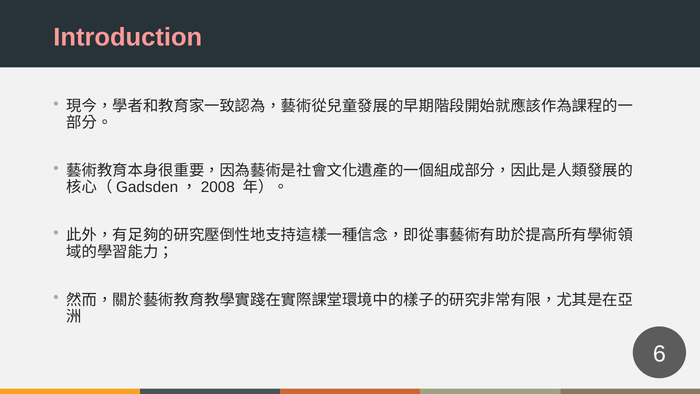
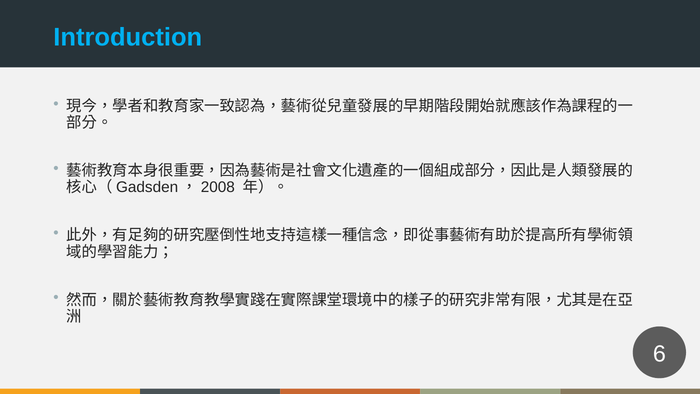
Introduction colour: pink -> light blue (128, 37)
